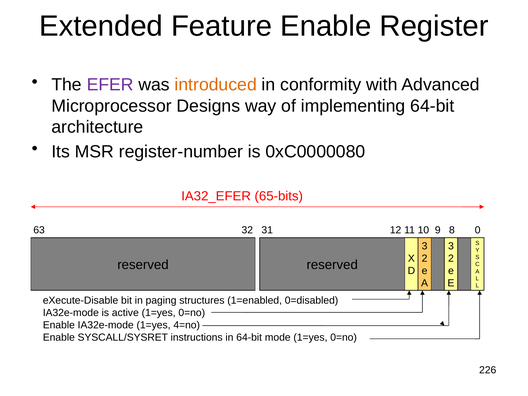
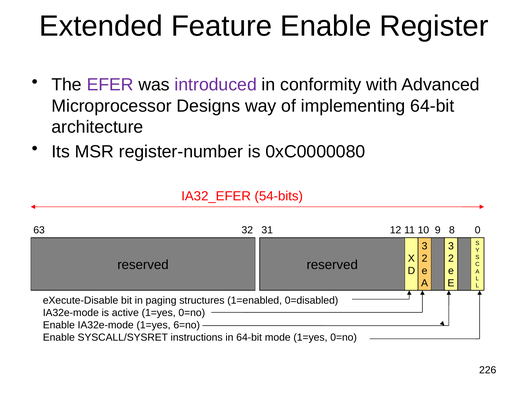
introduced colour: orange -> purple (216, 85)
65-bits: 65-bits -> 54-bits (279, 196)
4=no: 4=no -> 6=no (187, 325)
